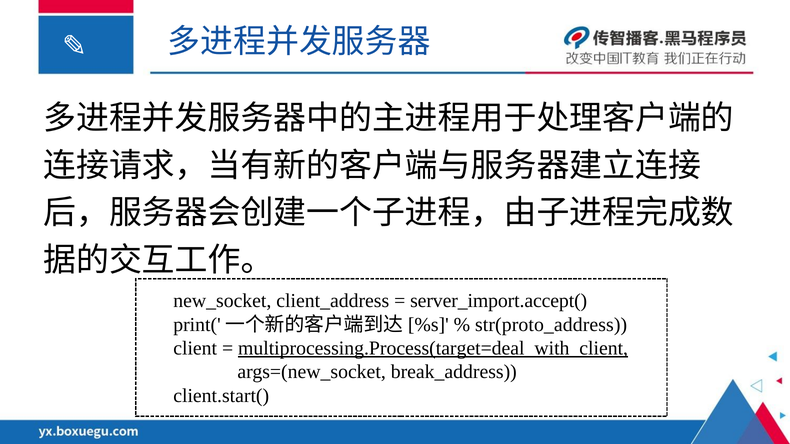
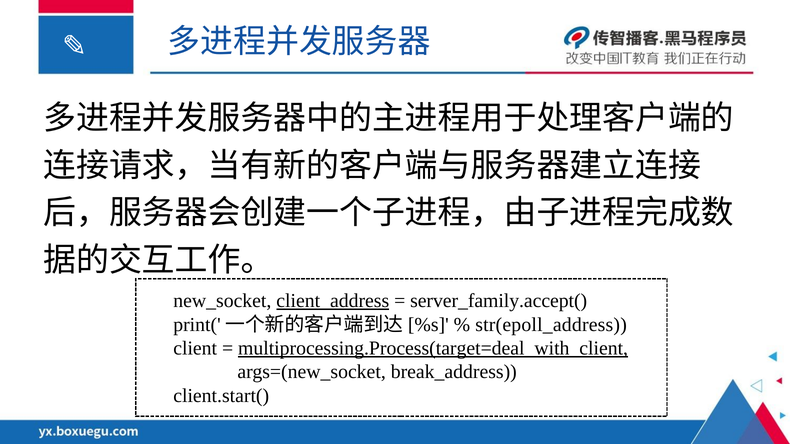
client_address underline: none -> present (333, 301)
server_import.accept(: server_import.accept( -> server_family.accept( (499, 301)
str(proto_address: str(proto_address -> str(epoll_address (551, 325)
